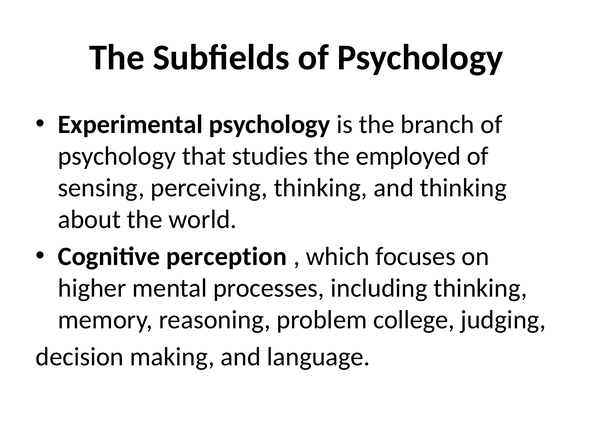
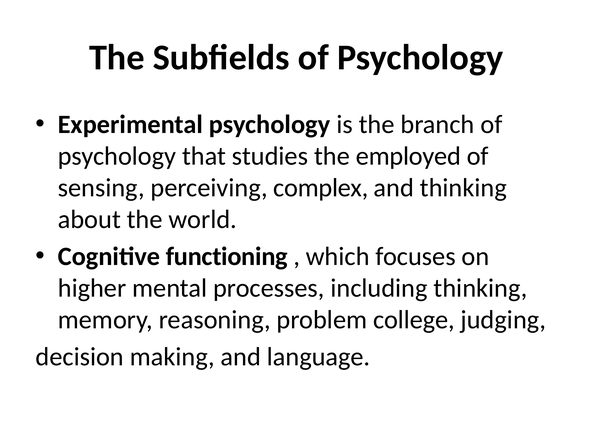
perceiving thinking: thinking -> complex (321, 188)
perception: perception -> functioning (227, 256)
